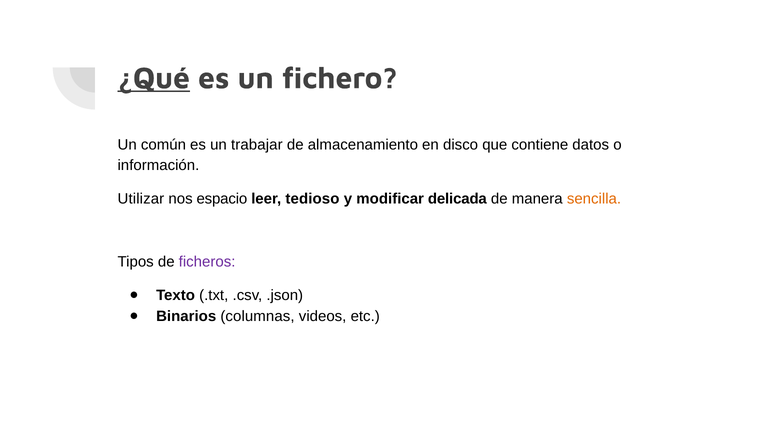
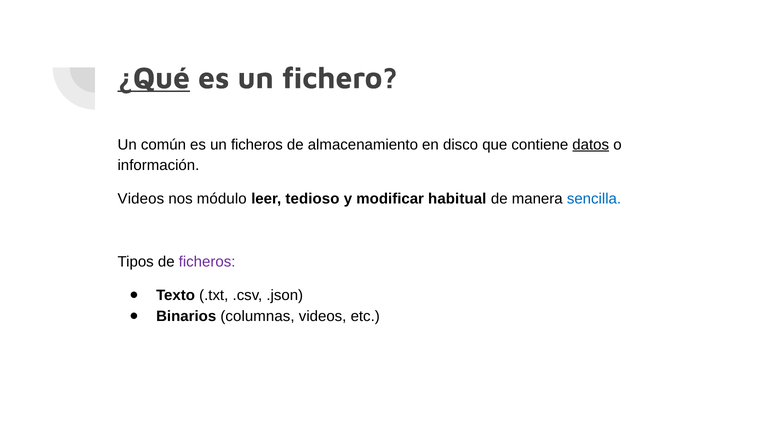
un trabajar: trabajar -> ficheros (257, 145)
datos underline: none -> present (591, 145)
Utilizar: Utilizar -> Videos (141, 199)
espacio: espacio -> módulo (222, 199)
delicada: delicada -> habitual (457, 199)
sencilla colour: orange -> blue (594, 199)
